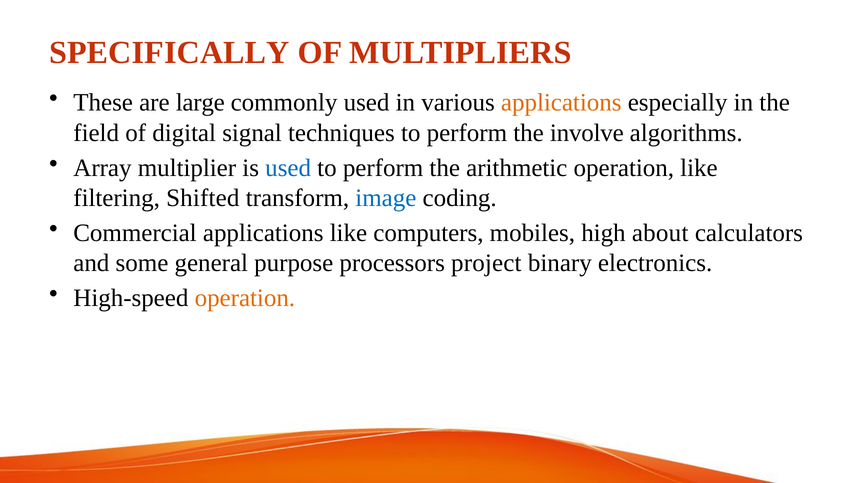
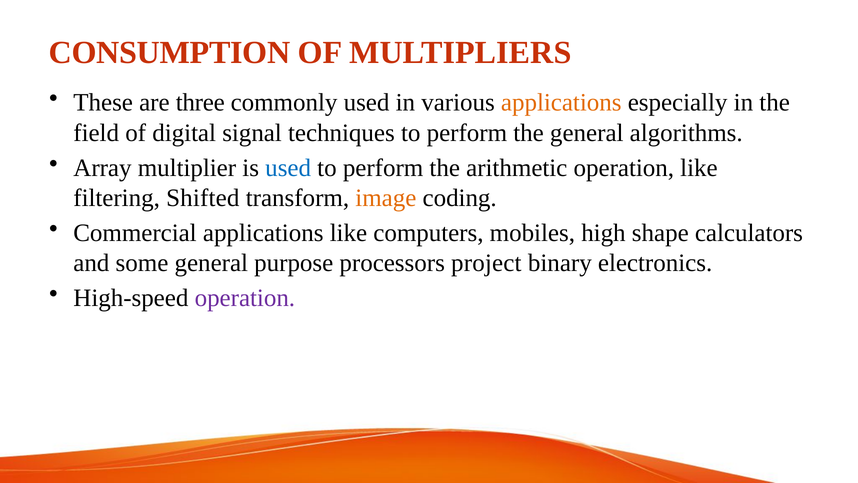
SPECIFICALLY: SPECIFICALLY -> CONSUMPTION (170, 53)
large: large -> three (200, 103)
the involve: involve -> general (587, 133)
image colour: blue -> orange (386, 198)
about: about -> shape (660, 233)
operation colour: orange -> purple (245, 298)
